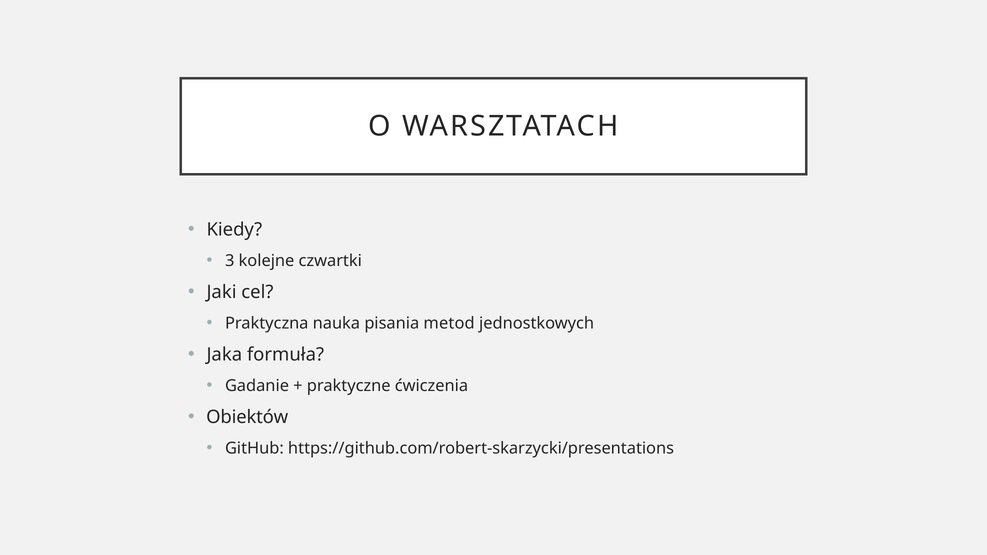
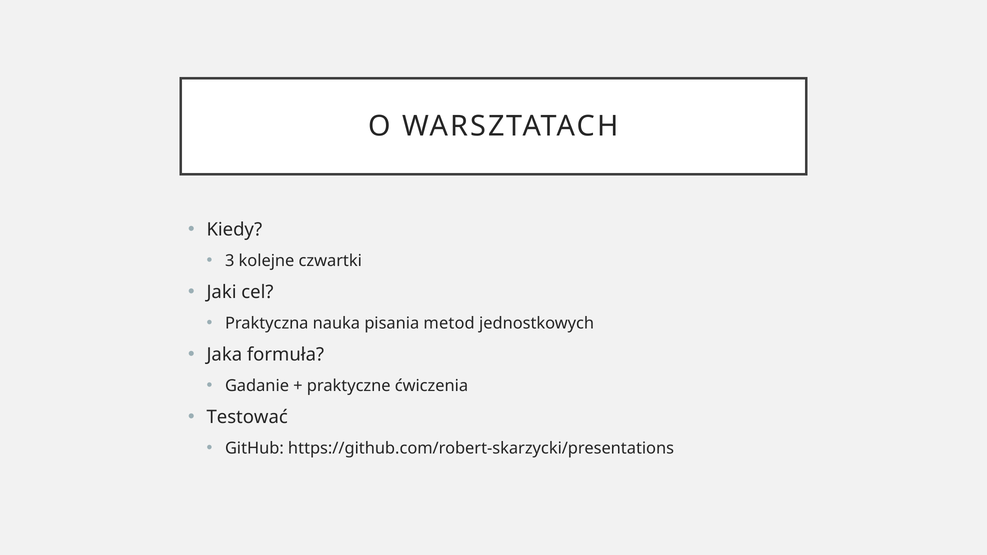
Obiektów: Obiektów -> Testować (247, 417)
